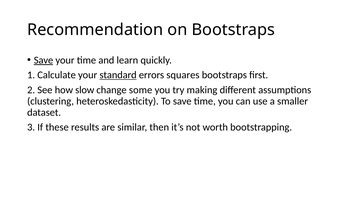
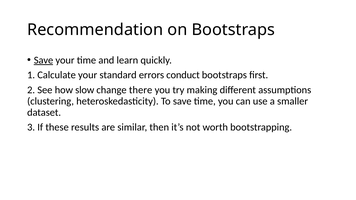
standard underline: present -> none (118, 75)
squares: squares -> conduct (183, 75)
some: some -> there (141, 90)
